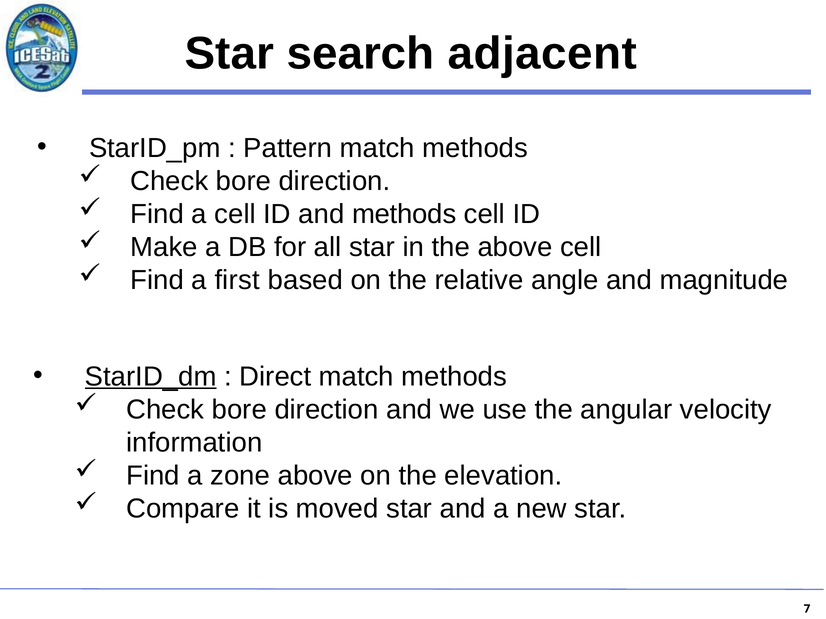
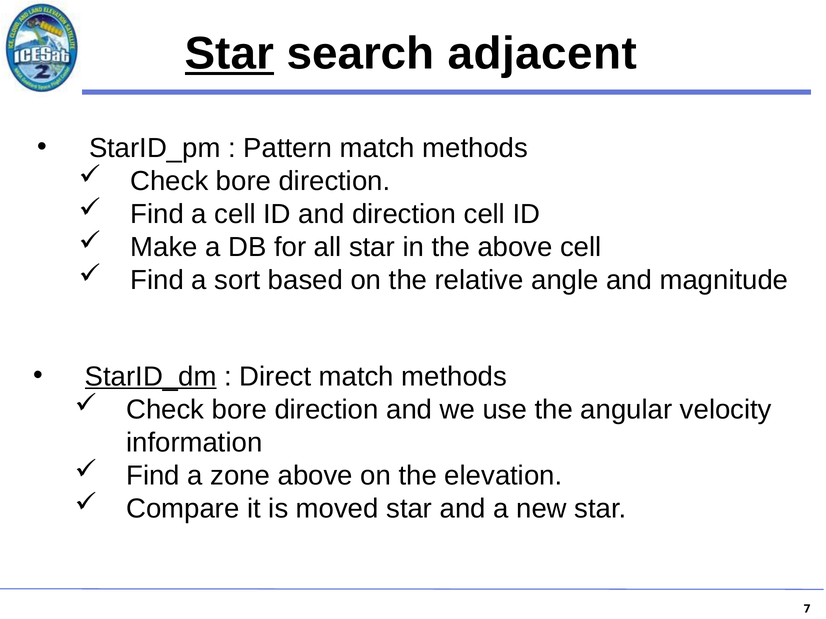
Star underline: none -> present (229, 54)
and methods: methods -> direction (404, 214)
first: first -> sort (237, 280)
